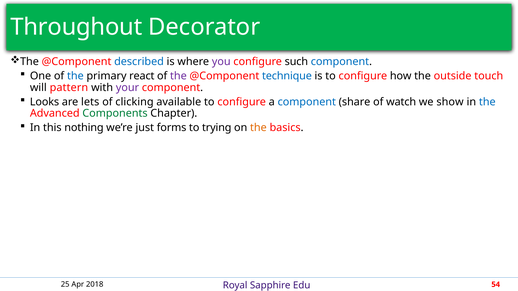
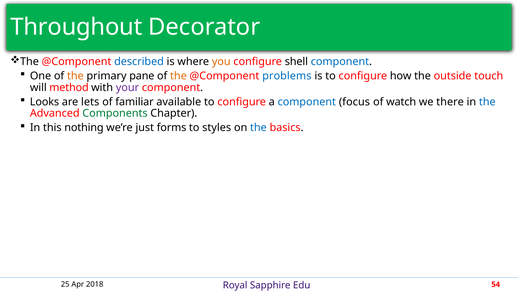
you colour: purple -> orange (221, 62)
such: such -> shell (296, 62)
the colour: blue -> orange (75, 76)
react: react -> pane (142, 76)
the colour: purple -> orange (178, 76)
technique: technique -> problems (287, 76)
pattern: pattern -> method (69, 88)
clicking: clicking -> familiar (135, 102)
share: share -> focus (354, 102)
show: show -> there (450, 102)
trying: trying -> styles (217, 128)
the colour: orange -> blue (258, 128)
